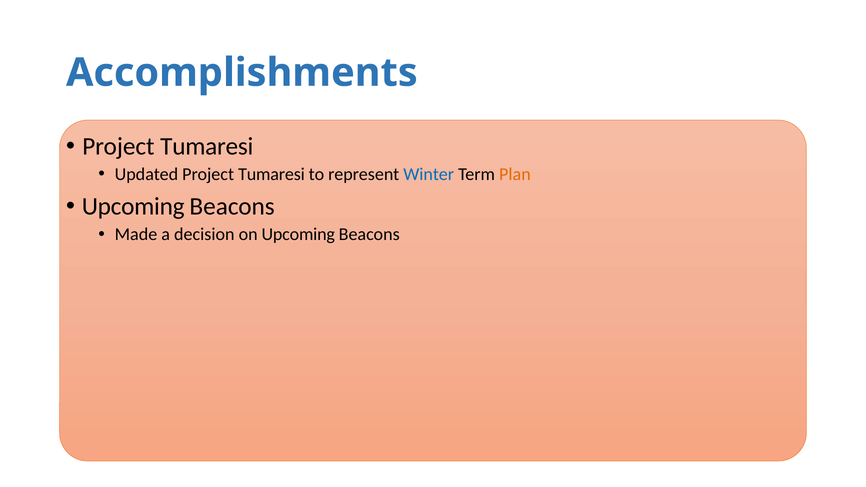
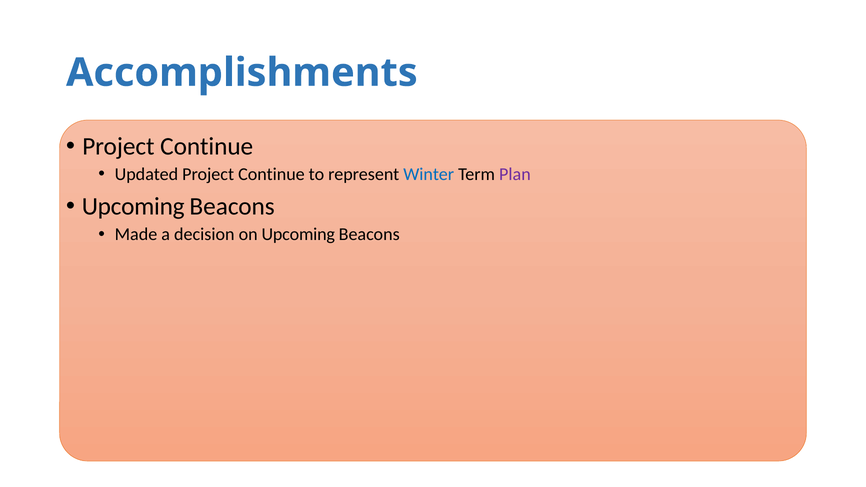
Tumaresi: Tumaresi -> Continue (207, 146)
Updated Project Tumaresi: Tumaresi -> Continue (271, 174)
Plan colour: orange -> purple (515, 174)
